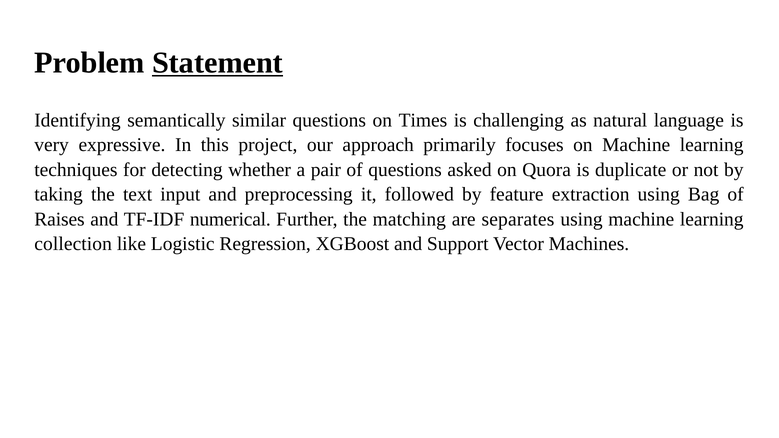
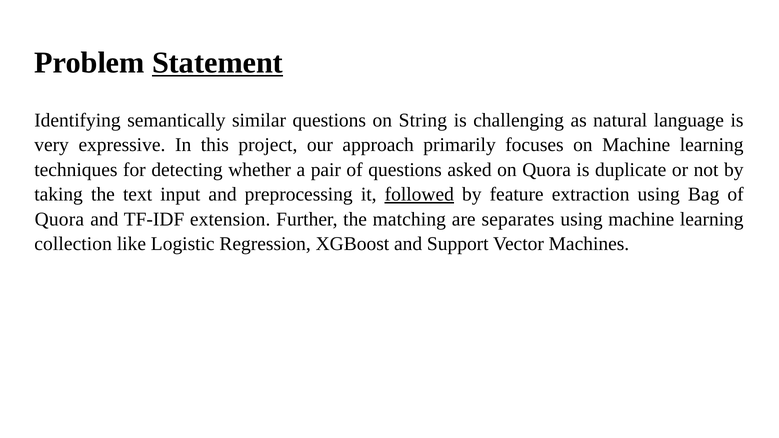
Times: Times -> String (423, 120)
followed underline: none -> present (419, 194)
Raises: Raises -> Quora (59, 219)
numerical: numerical -> extension (230, 219)
